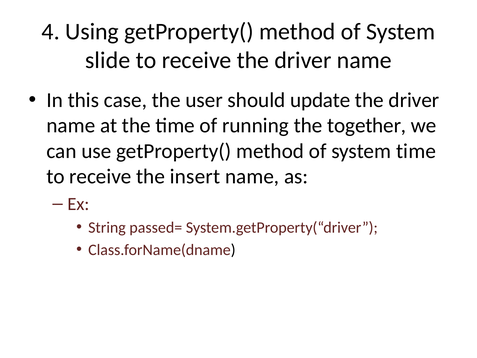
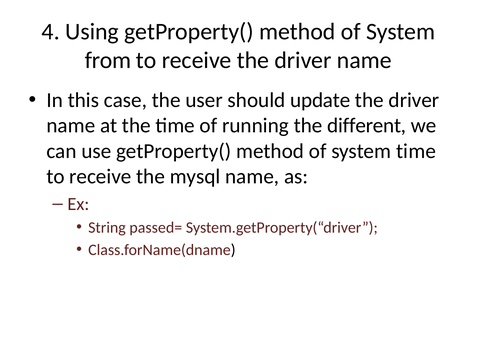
slide: slide -> from (108, 60)
together: together -> different (367, 126)
insert: insert -> mysql (195, 176)
